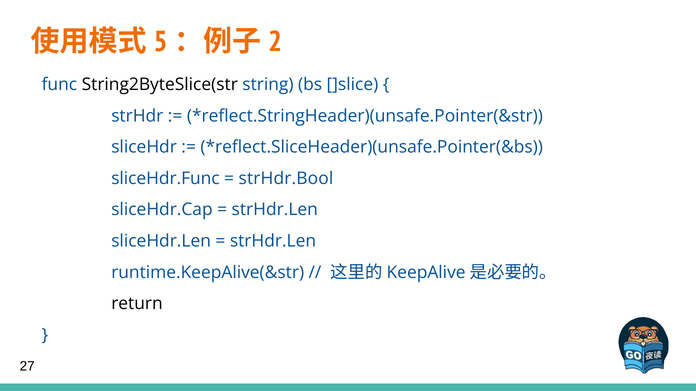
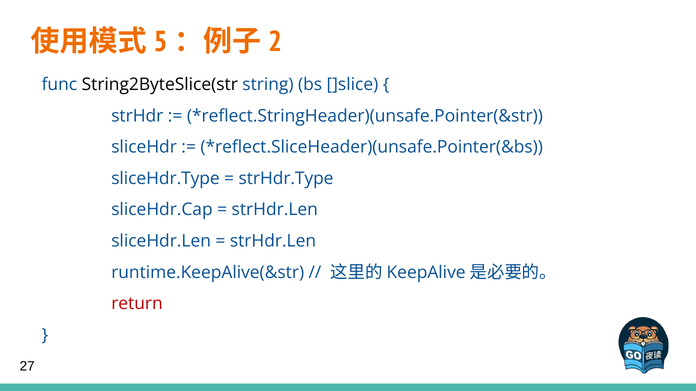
sliceHdr.Func: sliceHdr.Func -> sliceHdr.Type (165, 179)
strHdr.Bool: strHdr.Bool -> strHdr.Type (286, 179)
return colour: black -> red (137, 304)
